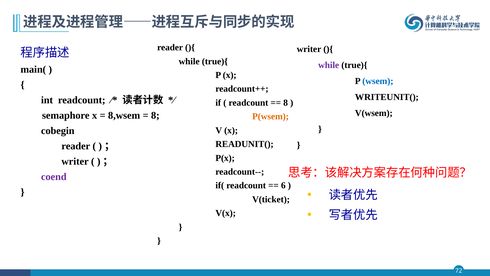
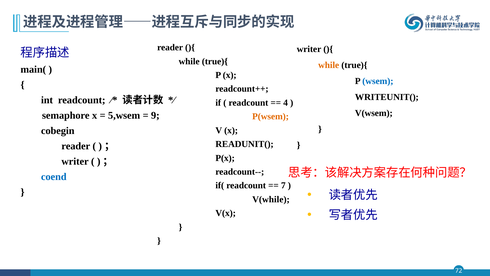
while colour: purple -> orange (329, 65)
8: 8 -> 4 (286, 103)
8,wsem: 8,wsem -> 5,wsem (124, 115)
8: 8 -> 9 (155, 115)
coend colour: purple -> blue (54, 177)
6: 6 -> 7 (283, 185)
V(ticket: V(ticket -> V(while (271, 199)
